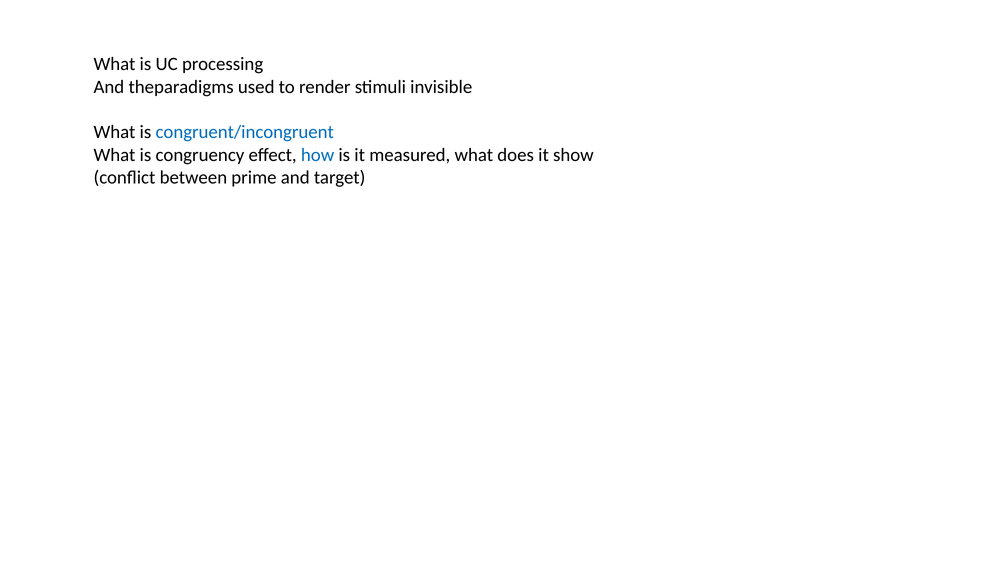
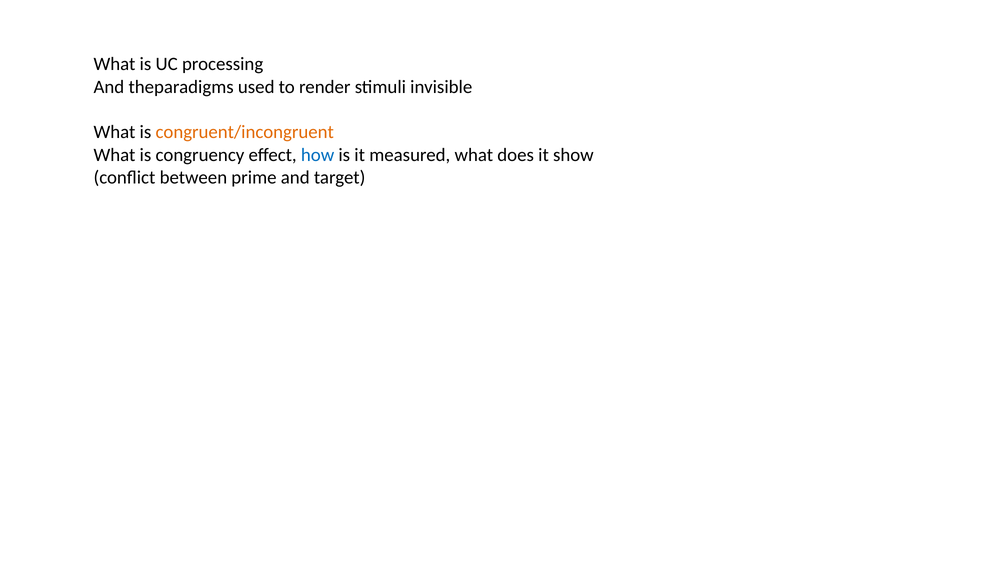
congruent/incongruent colour: blue -> orange (245, 132)
